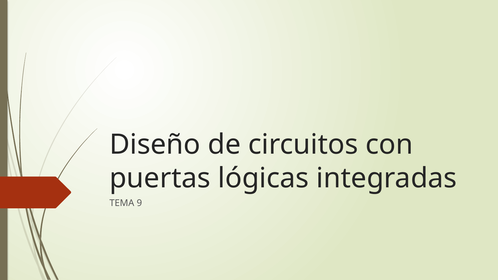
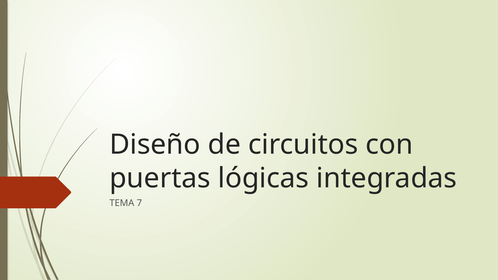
9: 9 -> 7 (139, 203)
